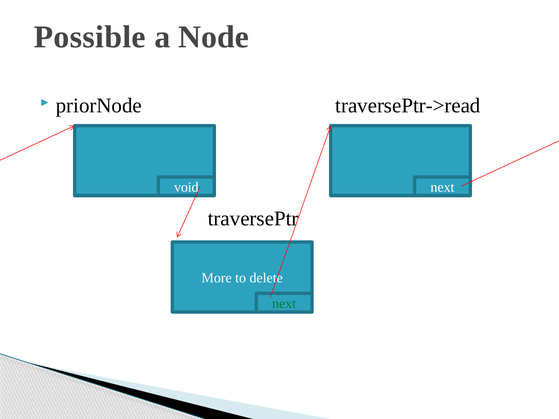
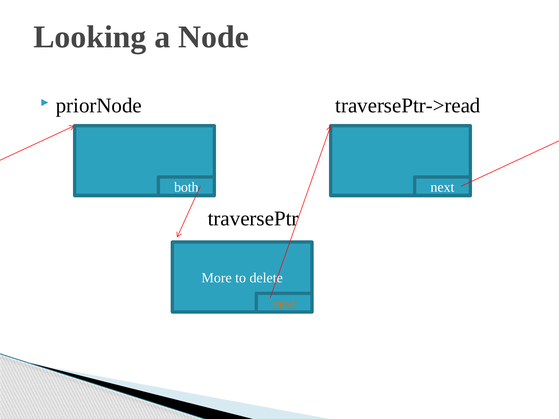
Possible: Possible -> Looking (90, 37)
void: void -> both (186, 187)
next colour: green -> orange (284, 304)
